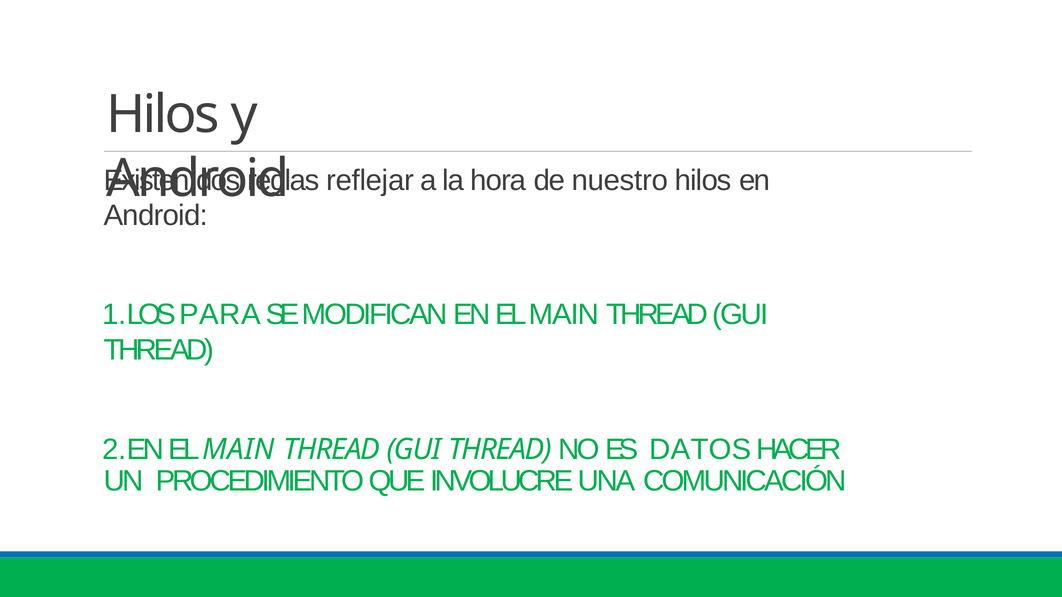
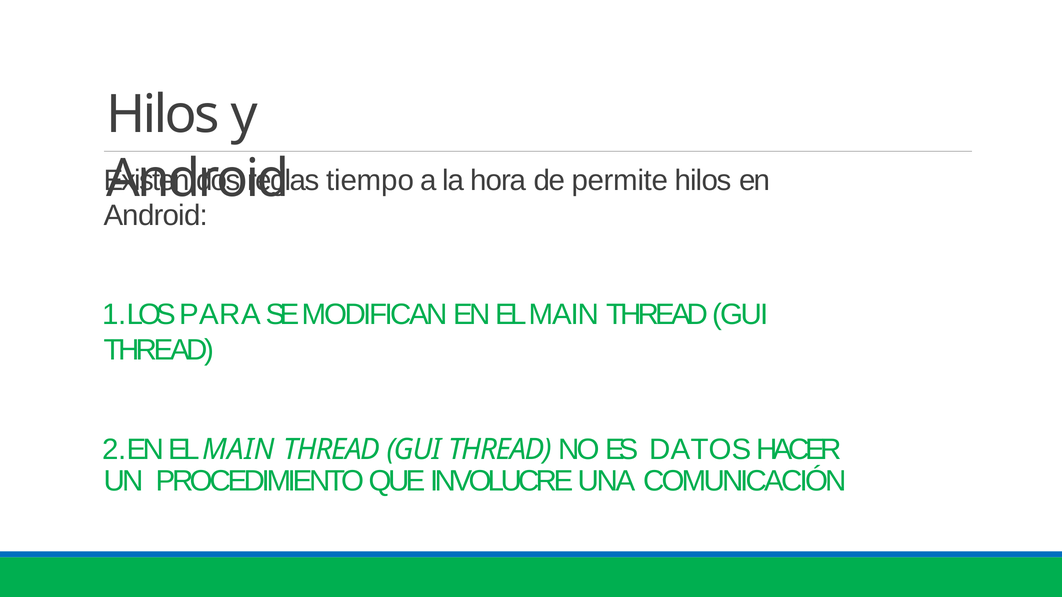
reflejar: reflejar -> tiempo (370, 180)
nuestro: nuestro -> permite (620, 180)
